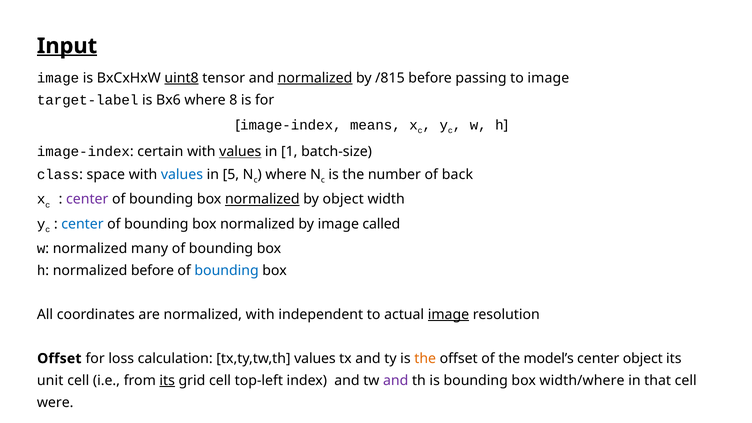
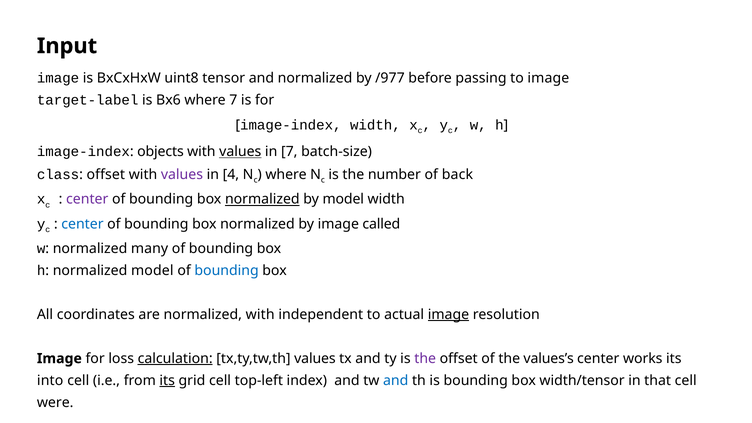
Input underline: present -> none (67, 46)
uint8 underline: present -> none (182, 78)
normalized underline: present -> none (315, 78)
/815: /815 -> /977 (390, 78)
where 8: 8 -> 7 (233, 100)
image-index means: means -> width (375, 125)
certain: certain -> objects (160, 152)
in 1: 1 -> 7 (289, 152)
class space: space -> offset (106, 174)
values colour: blue -> purple (182, 174)
5: 5 -> 4 (231, 174)
by object: object -> model (343, 199)
normalized before: before -> model (152, 271)
Offset: Offset -> Image (59, 359)
calculation underline: none -> present (175, 359)
the colour: orange -> purple (425, 359)
model’s: model’s -> values’s (549, 359)
center object: object -> works (643, 359)
unit: unit -> into (50, 381)
and colour: purple -> blue (396, 381)
width/where: width/where -> width/tensor (582, 381)
